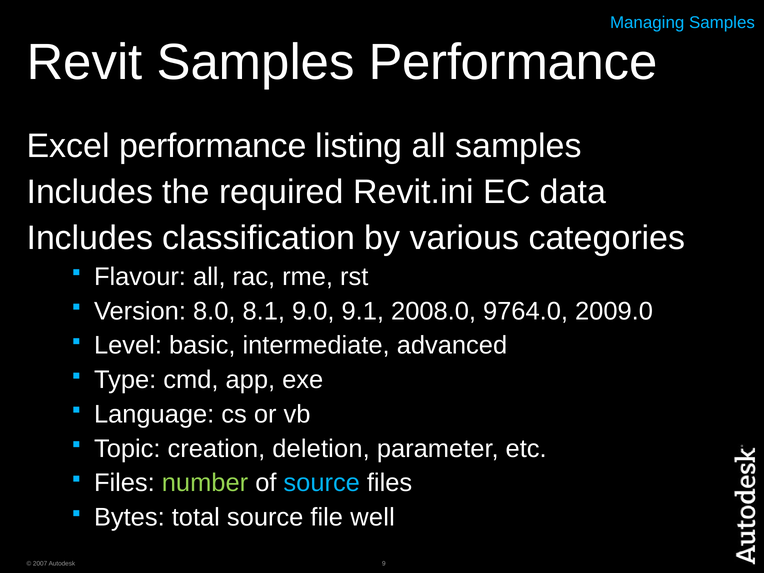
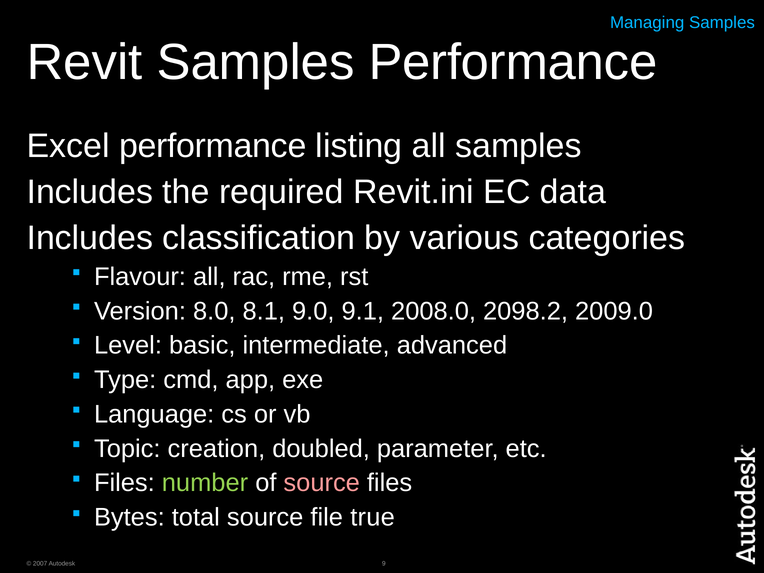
9764.0: 9764.0 -> 2098.2 (526, 311)
deletion: deletion -> doubled (321, 449)
source colour: light blue -> pink (322, 483)
well: well -> true (373, 517)
